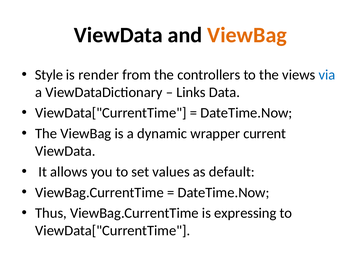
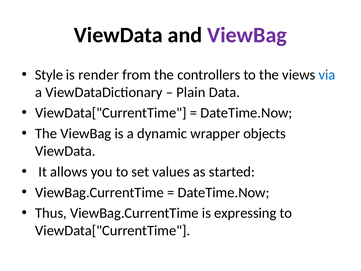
ViewBag colour: orange -> purple (247, 35)
Links: Links -> Plain (191, 92)
current: current -> objects (265, 134)
default: default -> started (232, 172)
